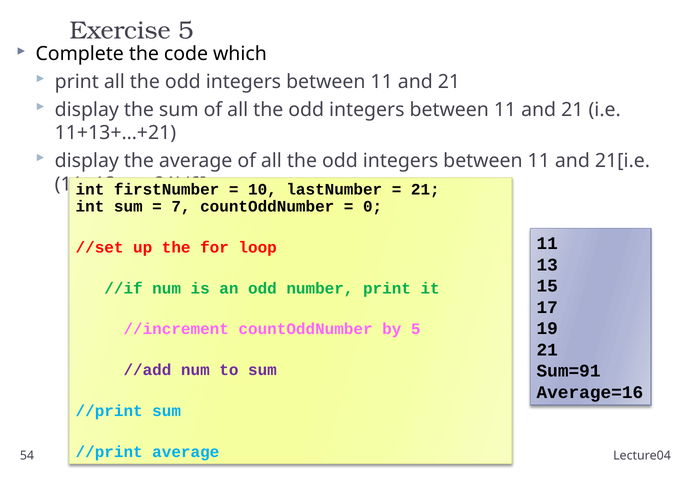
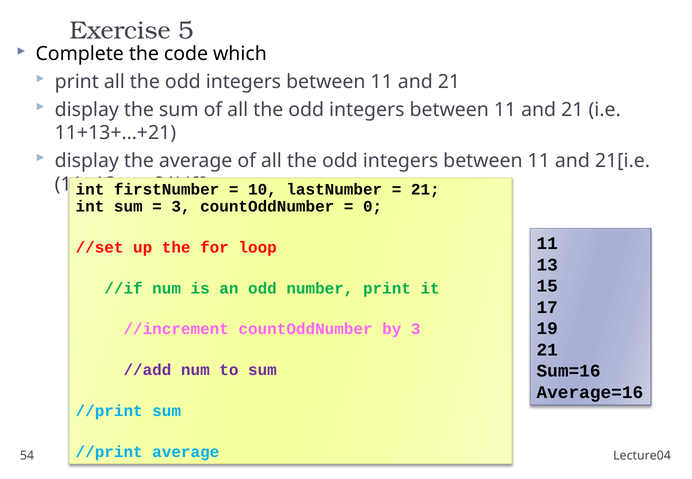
7: 7 -> 3 (181, 207)
by 5: 5 -> 3 (416, 329)
Sum=91: Sum=91 -> Sum=16 (569, 371)
